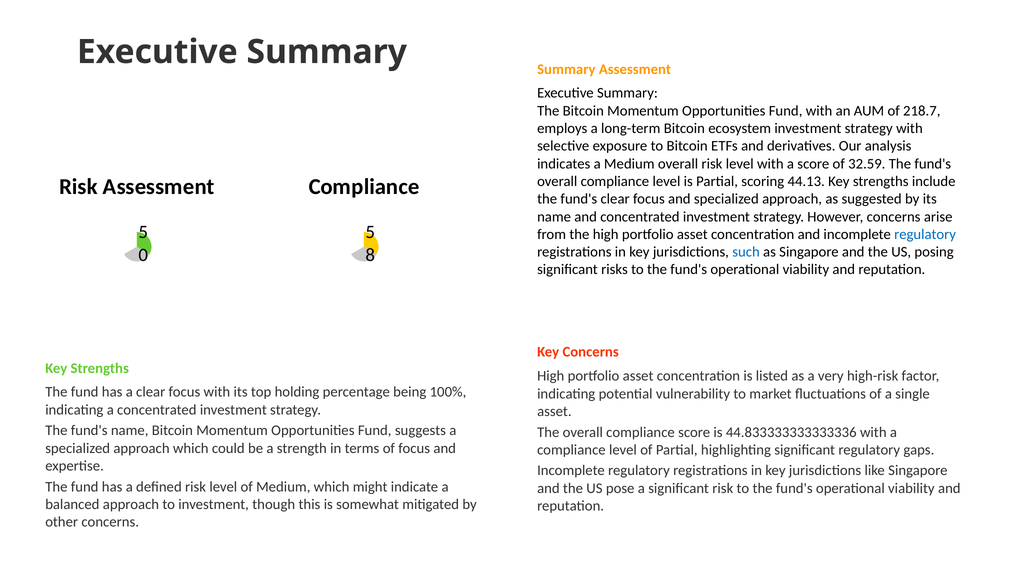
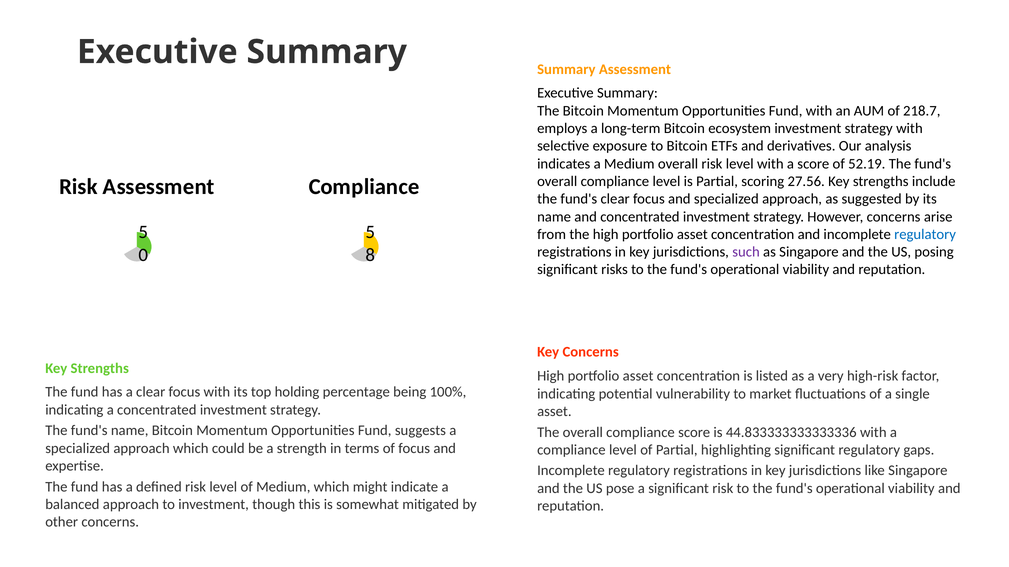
32.59: 32.59 -> 52.19 (867, 164)
44.13: 44.13 -> 27.56 (806, 182)
such colour: blue -> purple (746, 252)
